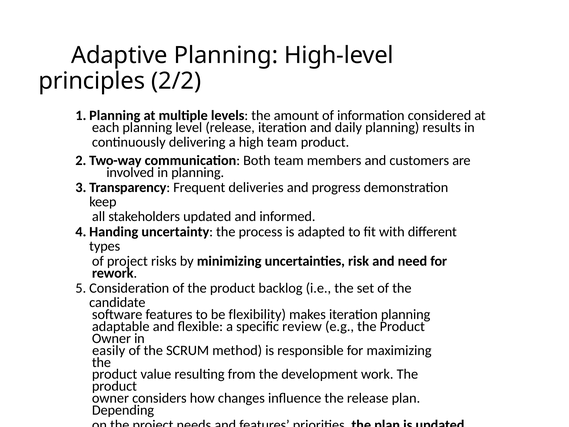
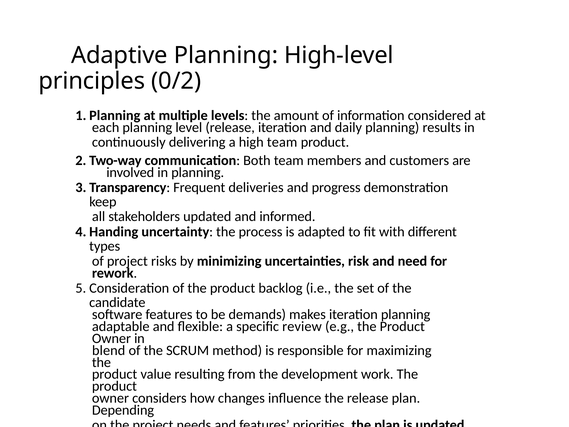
2/2: 2/2 -> 0/2 (176, 81)
flexibility: flexibility -> demands (257, 314)
easily: easily -> blend (109, 350)
